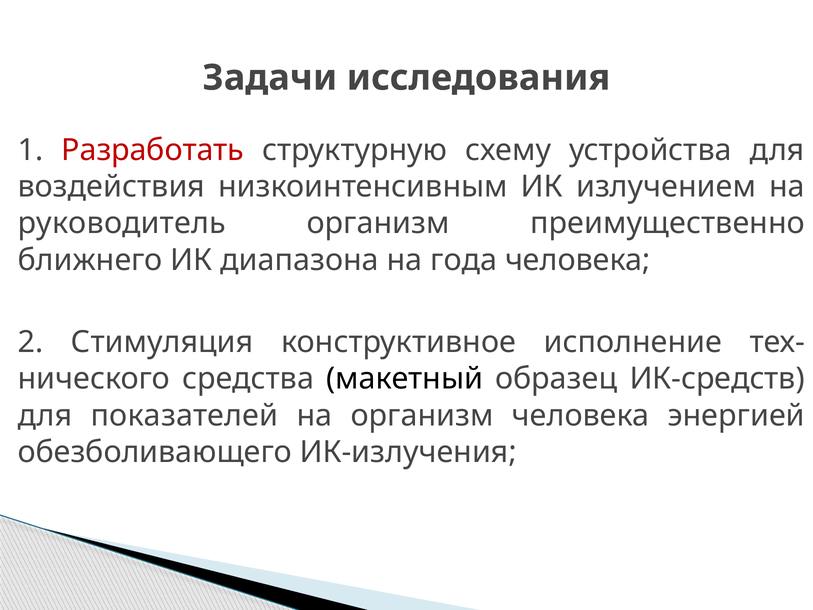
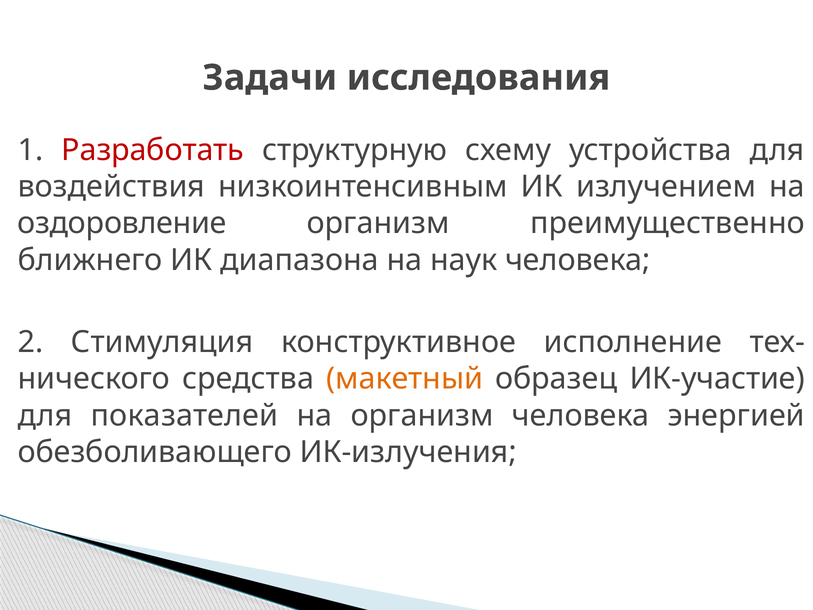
руководитель: руководитель -> оздоровление (122, 223)
года: года -> наук (464, 260)
макетный colour: black -> orange (405, 379)
ИК-средств: ИК-средств -> ИК-участие (717, 379)
